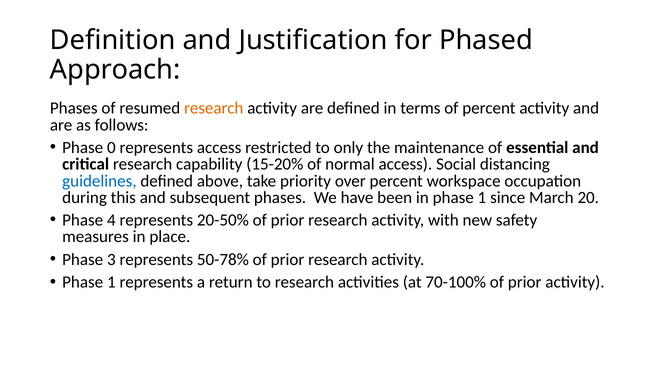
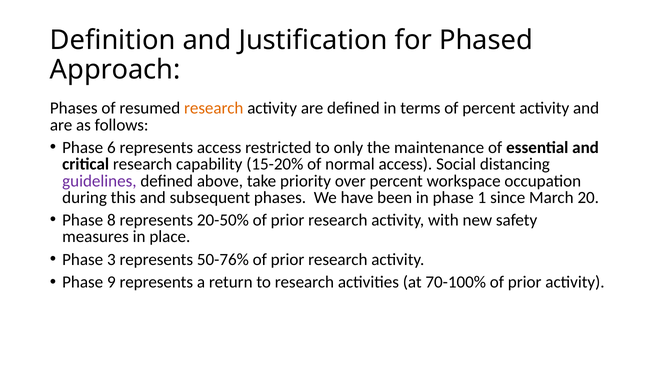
0: 0 -> 6 (111, 147)
guidelines colour: blue -> purple (99, 181)
4: 4 -> 8 (111, 220)
50-78%: 50-78% -> 50-76% (223, 259)
1: 1 -> 9 (111, 282)
